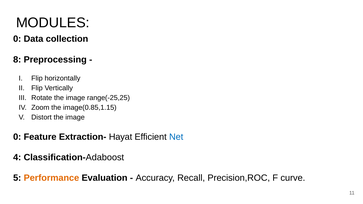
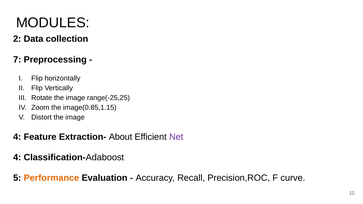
0: 0 -> 2 (17, 39)
8: 8 -> 7 (17, 60)
0: 0 -> 4 (17, 137)
Hayat: Hayat -> About (121, 137)
Net colour: blue -> purple (176, 137)
